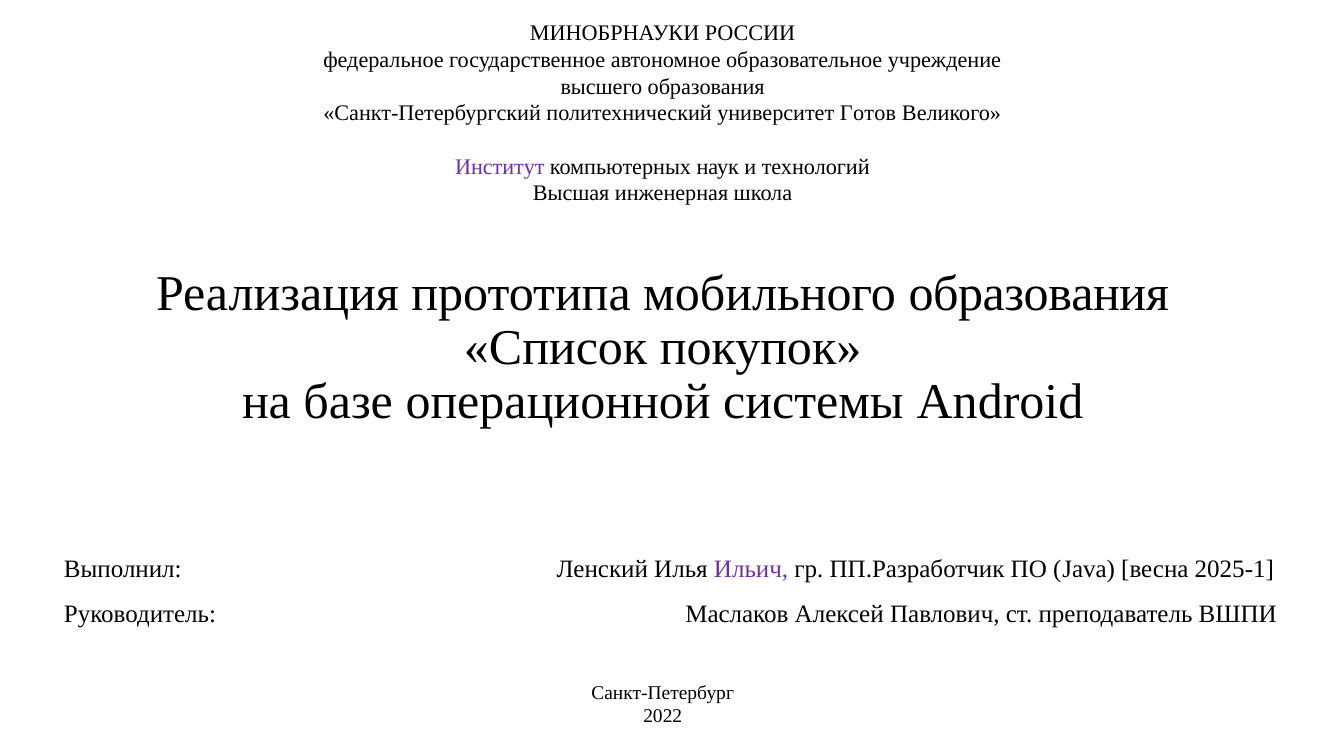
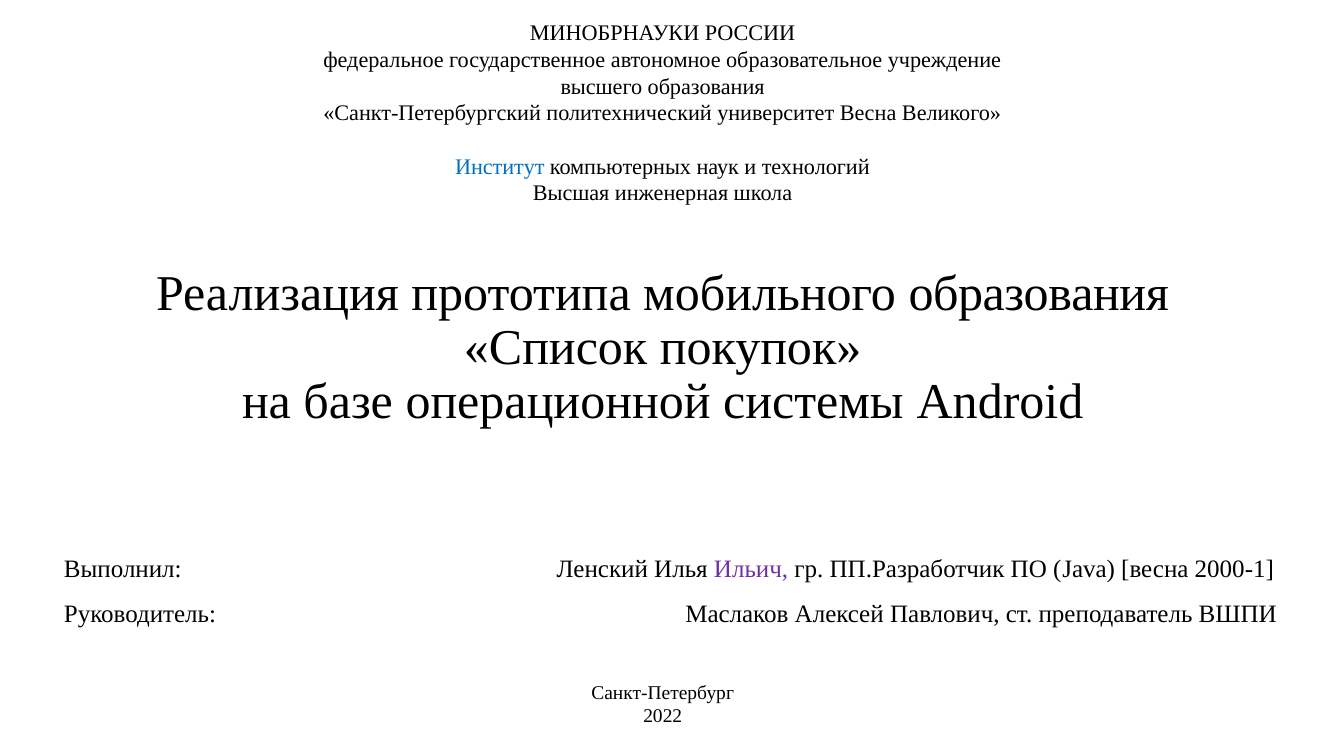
университет Готов: Готов -> Весна (868, 113)
Институт colour: purple -> blue (500, 167)
2025-1: 2025-1 -> 2000-1 (1234, 569)
